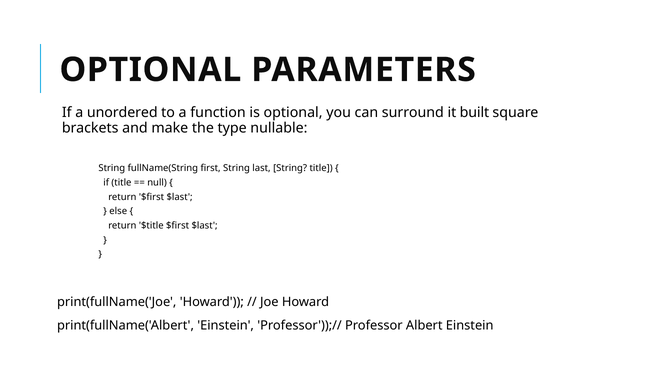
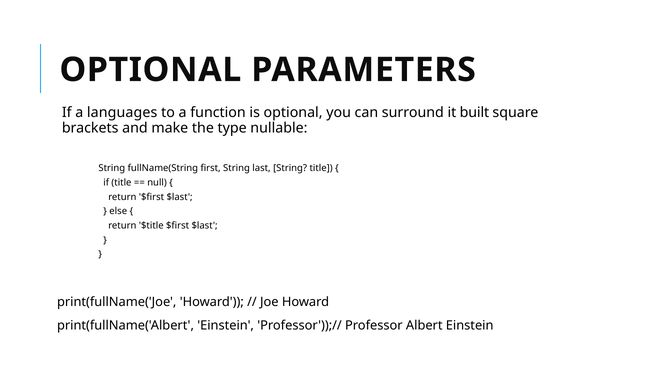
unordered: unordered -> languages (122, 112)
